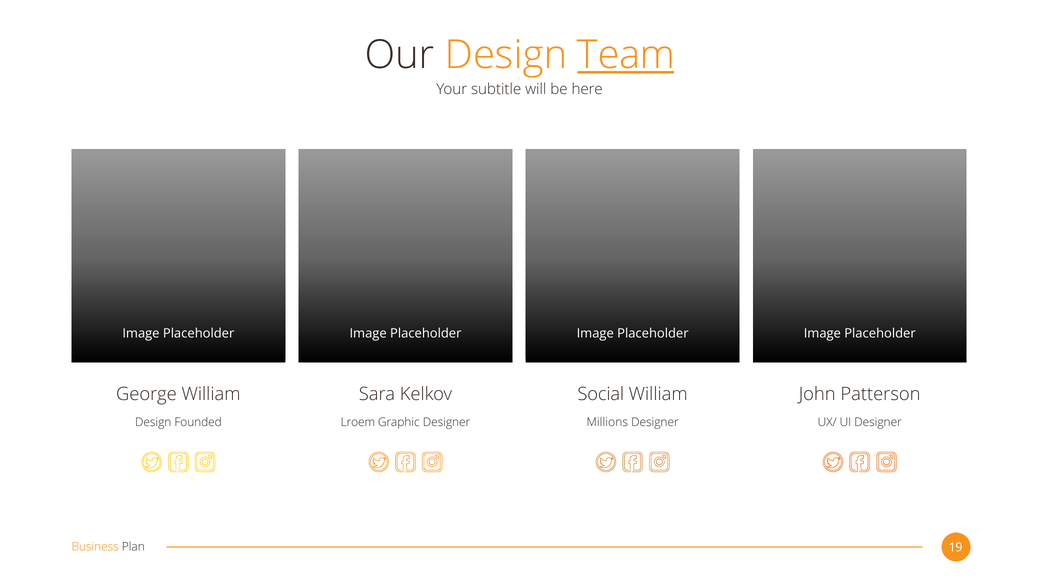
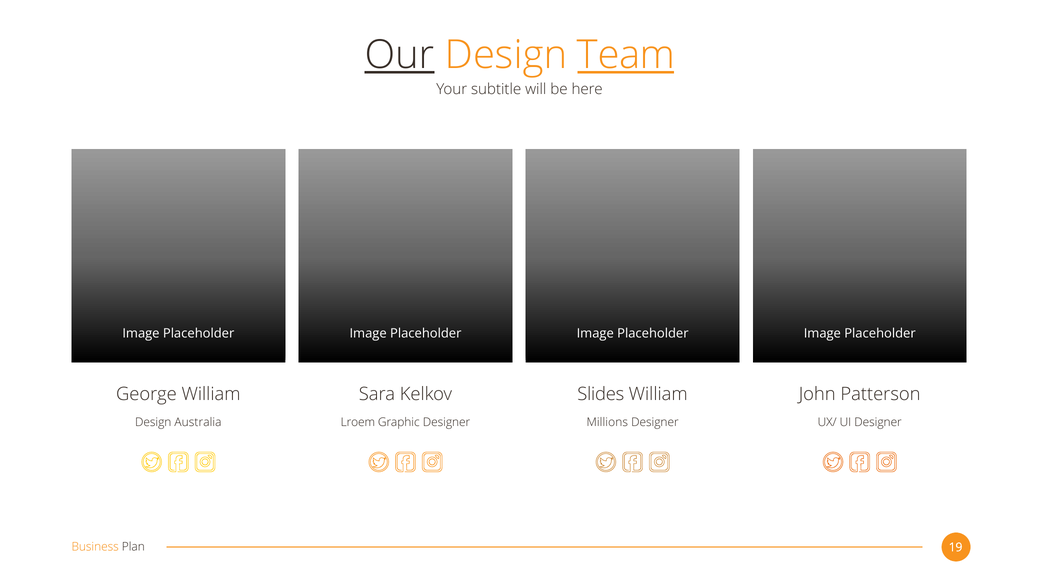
Our underline: none -> present (399, 55)
Social: Social -> Slides (601, 394)
Founded: Founded -> Australia (198, 423)
